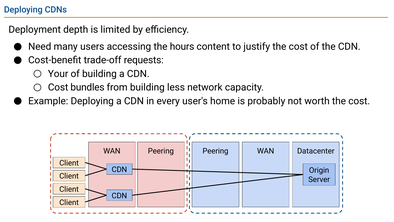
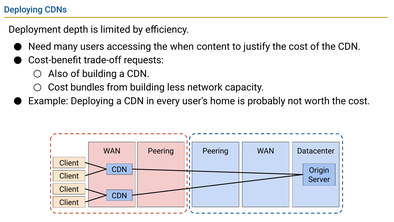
hours: hours -> when (182, 47)
Your: Your -> Also (58, 74)
